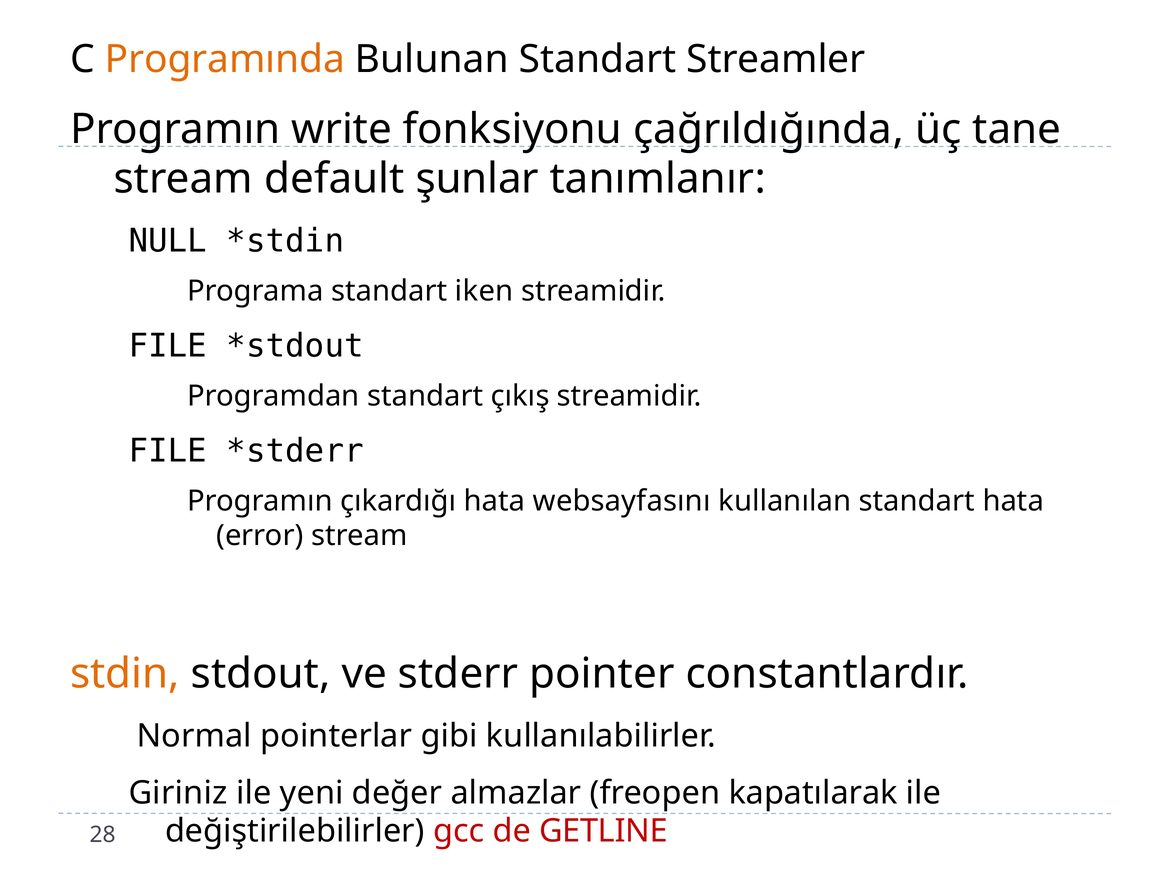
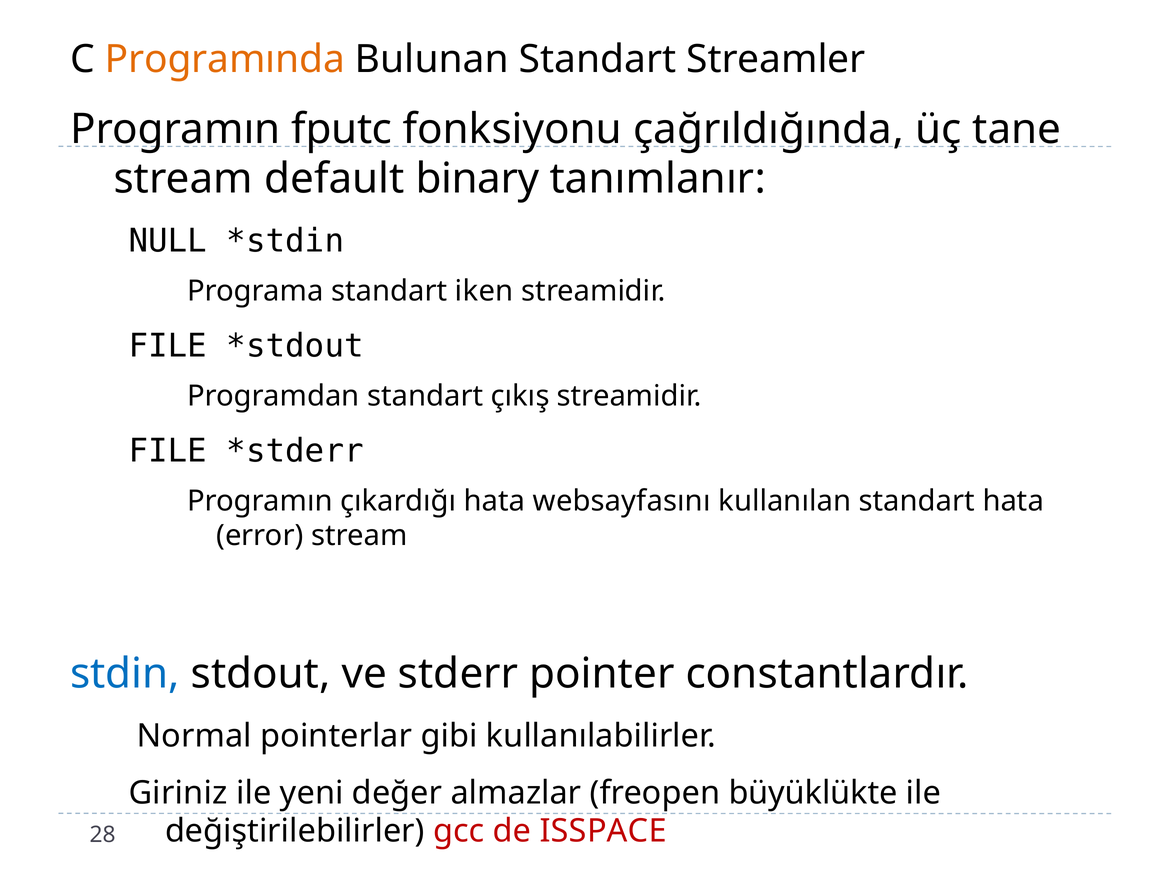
write: write -> fputc (342, 129)
şunlar: şunlar -> binary (477, 179)
stdin colour: orange -> blue (125, 674)
kapatılarak: kapatılarak -> büyüklükte (813, 792)
GETLINE: GETLINE -> ISSPACE (603, 831)
